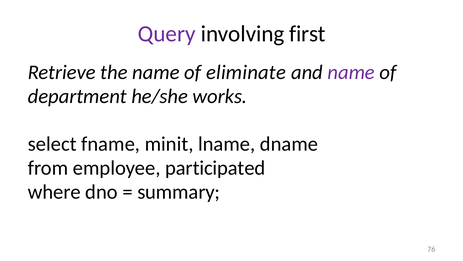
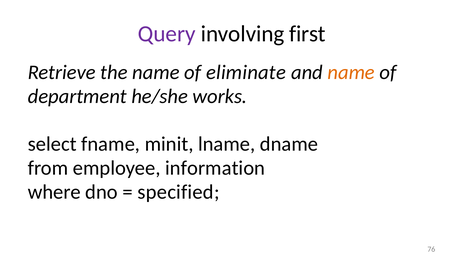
name colour: purple -> orange (351, 72)
participated: participated -> information (215, 168)
summary: summary -> specified (179, 192)
